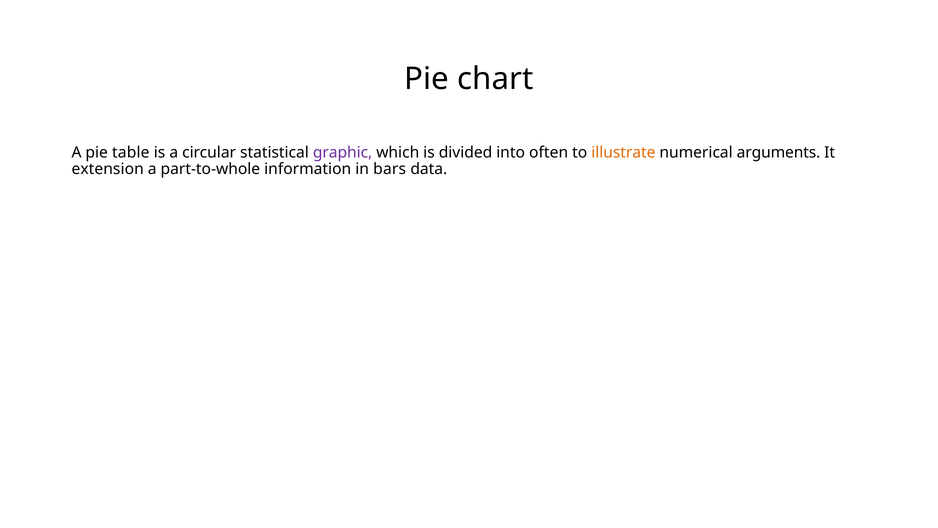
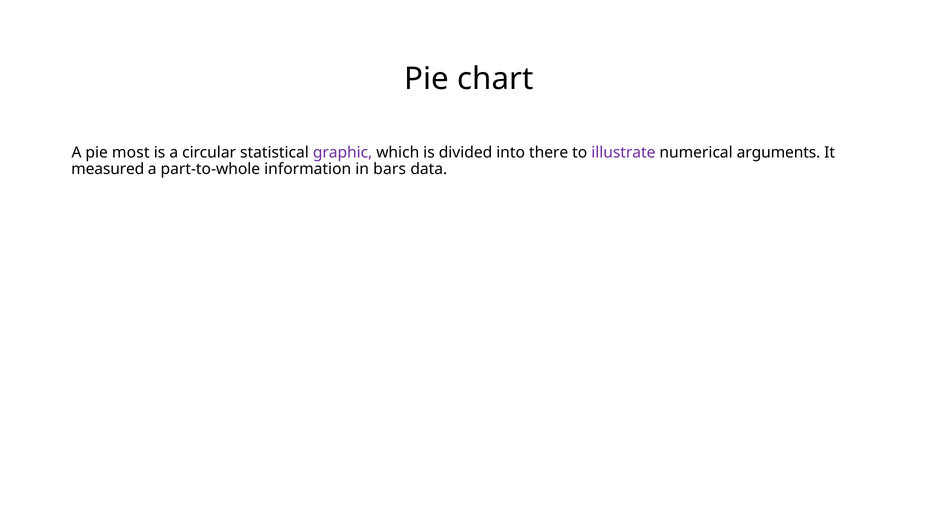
table: table -> most (131, 152)
often: often -> there (549, 152)
illustrate colour: orange -> purple (623, 152)
extension: extension -> measured (108, 169)
